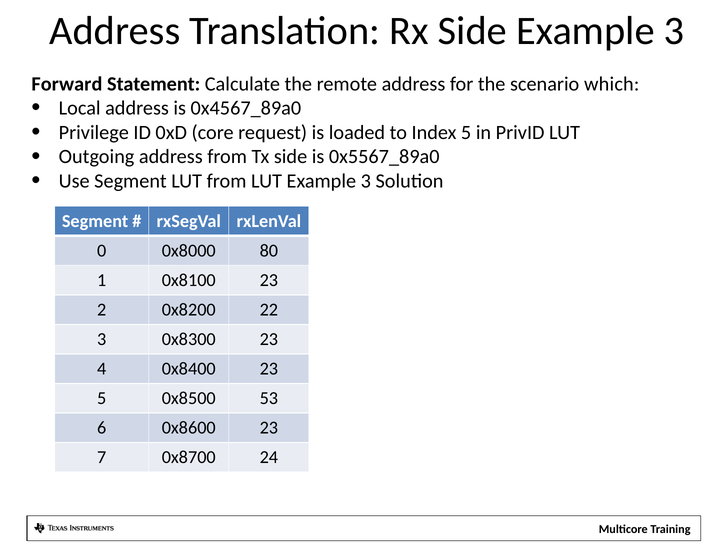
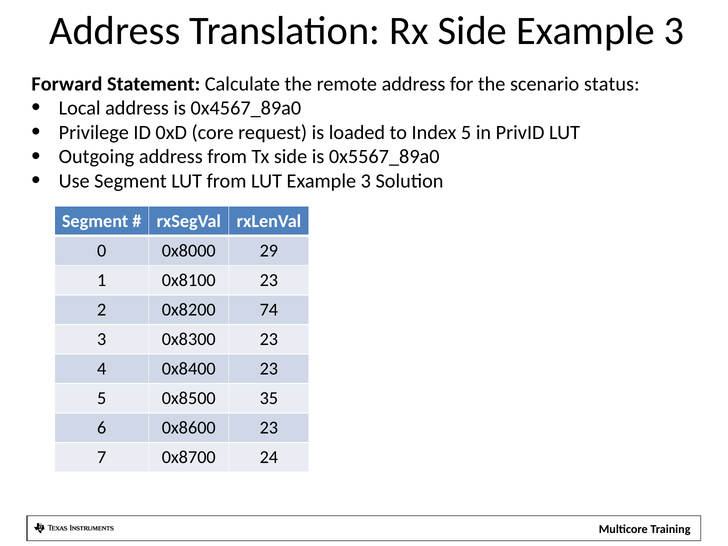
which: which -> status (612, 84)
80: 80 -> 29 (269, 251)
22: 22 -> 74 (269, 310)
53: 53 -> 35 (269, 398)
